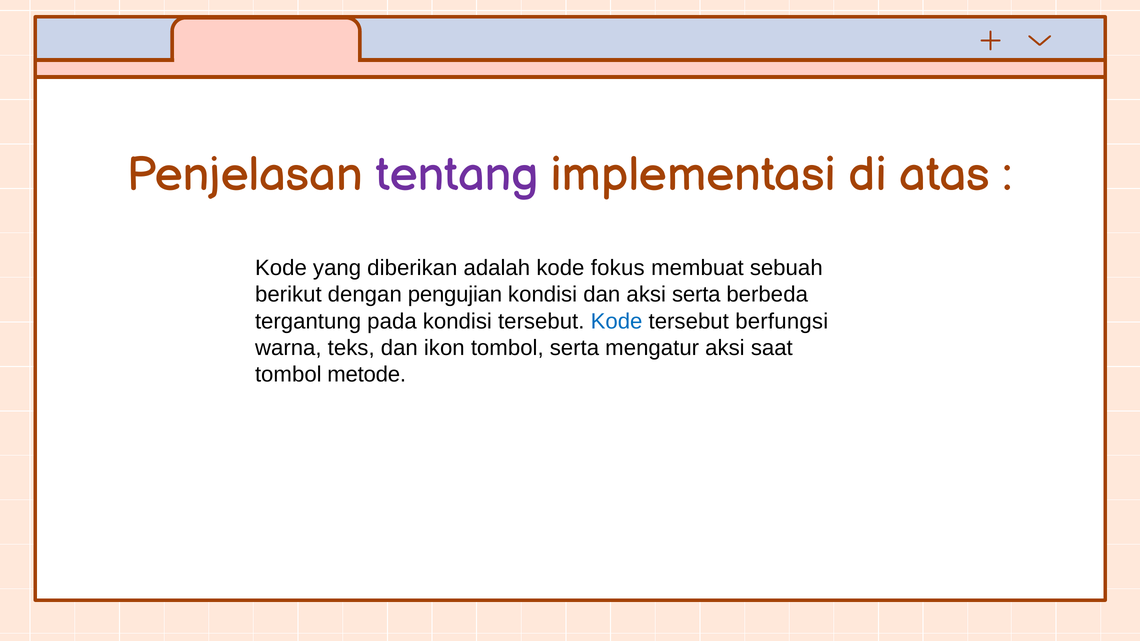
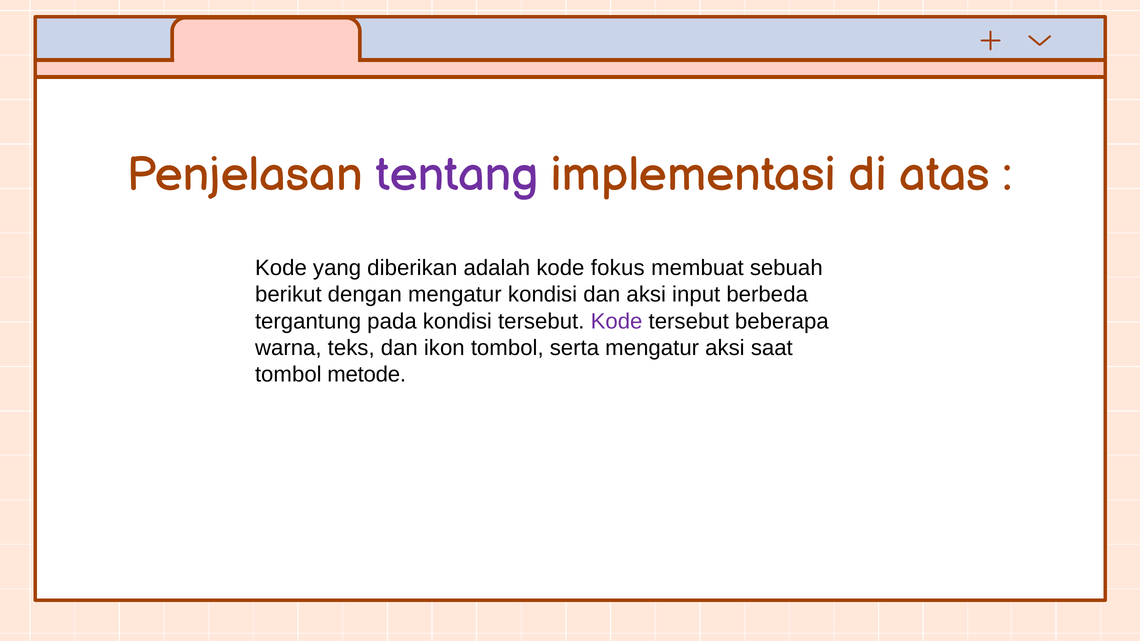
dengan pengujian: pengujian -> mengatur (455, 295)
aksi serta: serta -> input (696, 295)
Kode colour: blue -> purple (617, 321)
berfungsi: berfungsi -> beberapa (782, 321)
